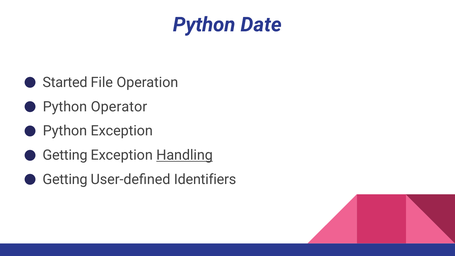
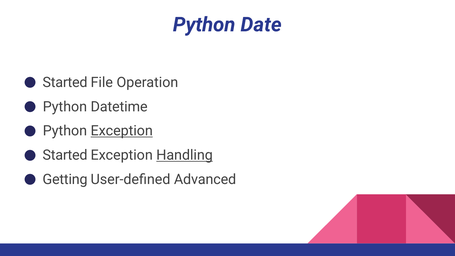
Operator: Operator -> Datetime (119, 107)
Exception underline: none -> present (122, 131)
Getting: Getting -> Started (65, 155)
Identifiers: Identifiers -> Advanced (205, 179)
